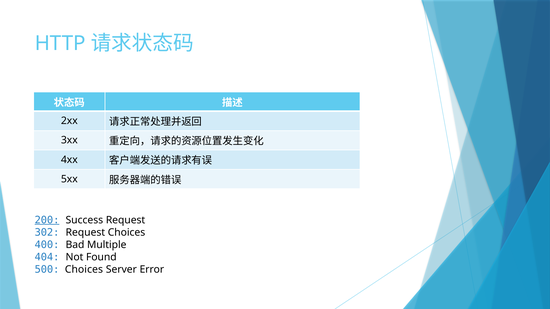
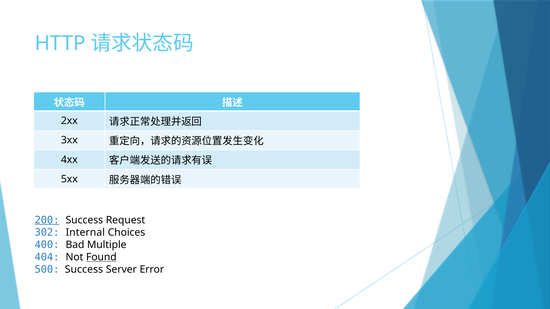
302 Request: Request -> Internal (85, 233)
Found underline: none -> present (101, 257)
500 Choices: Choices -> Success (84, 270)
